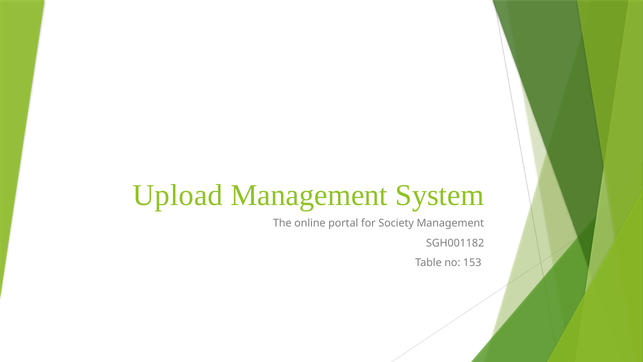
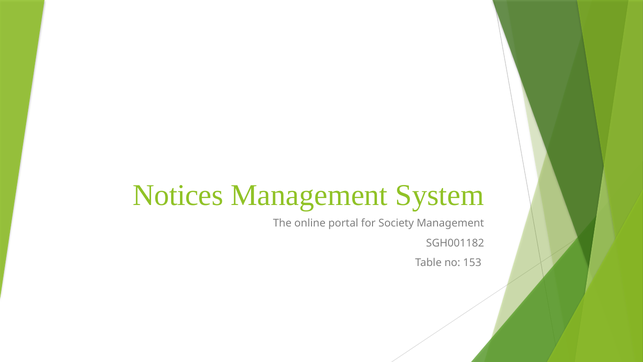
Upload: Upload -> Notices (178, 195)
